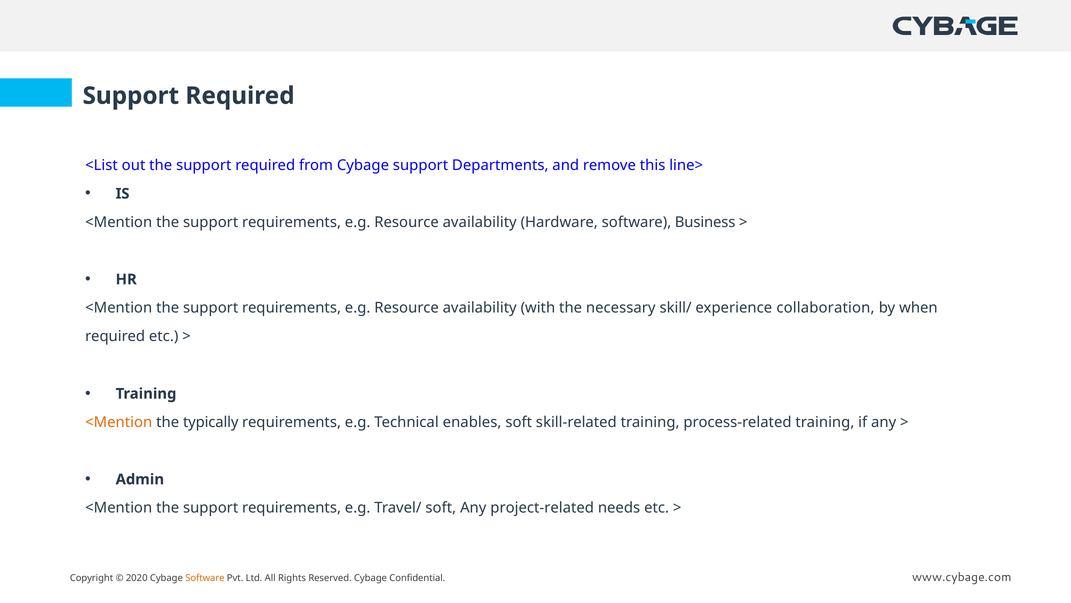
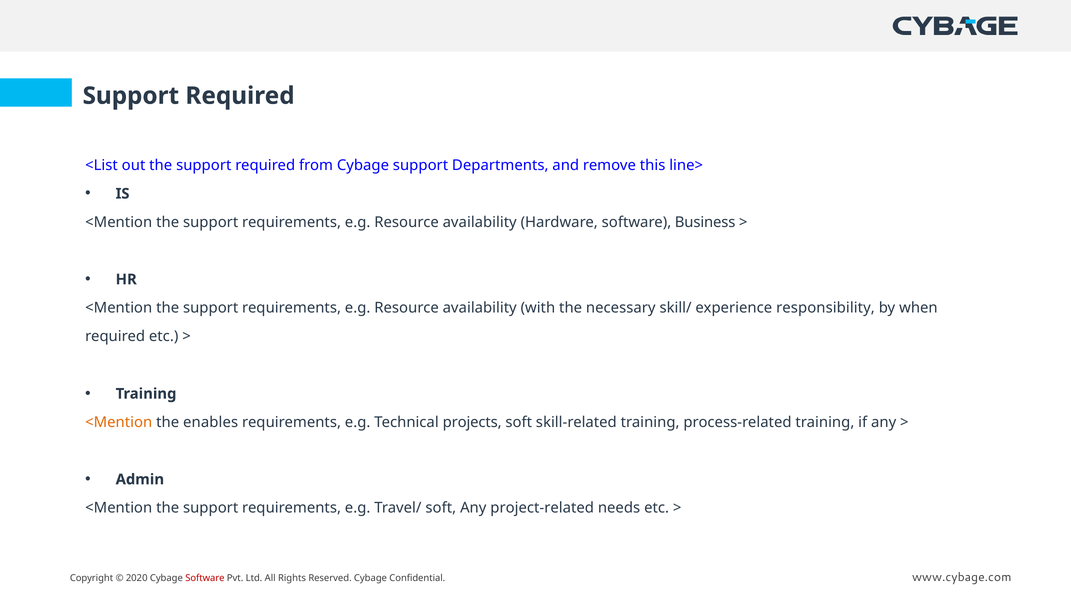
collaboration: collaboration -> responsibility (825, 308)
typically: typically -> enables (211, 422)
enables: enables -> projects (472, 422)
Software colour: orange -> red (205, 578)
